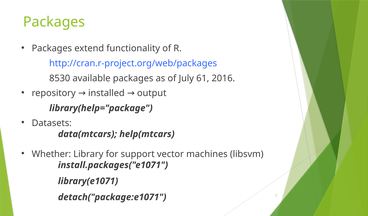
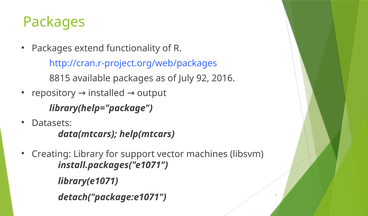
8530: 8530 -> 8815 (60, 78)
61: 61 -> 92 (203, 78)
Whether: Whether -> Creating (51, 154)
